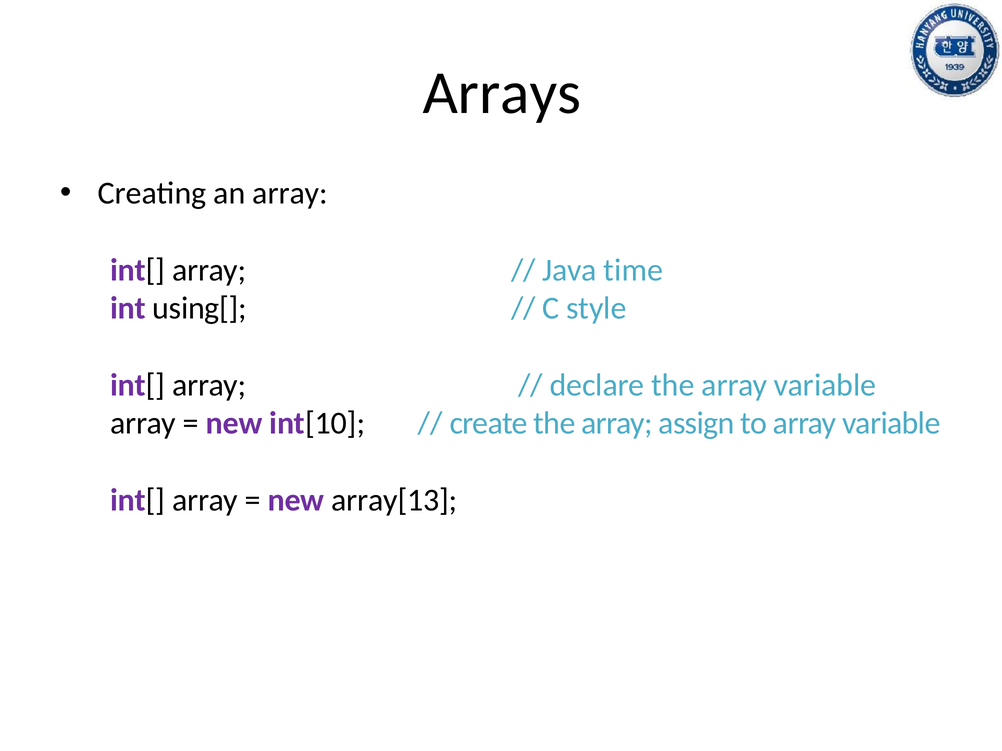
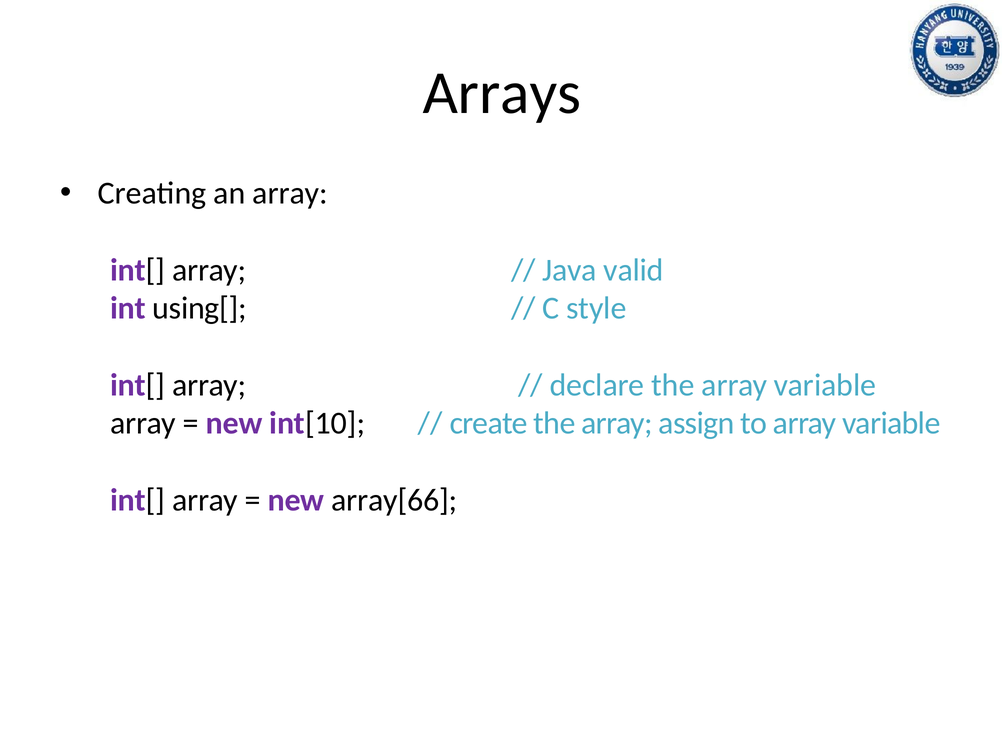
time: time -> valid (634, 270)
array[13: array[13 -> array[66 (394, 500)
